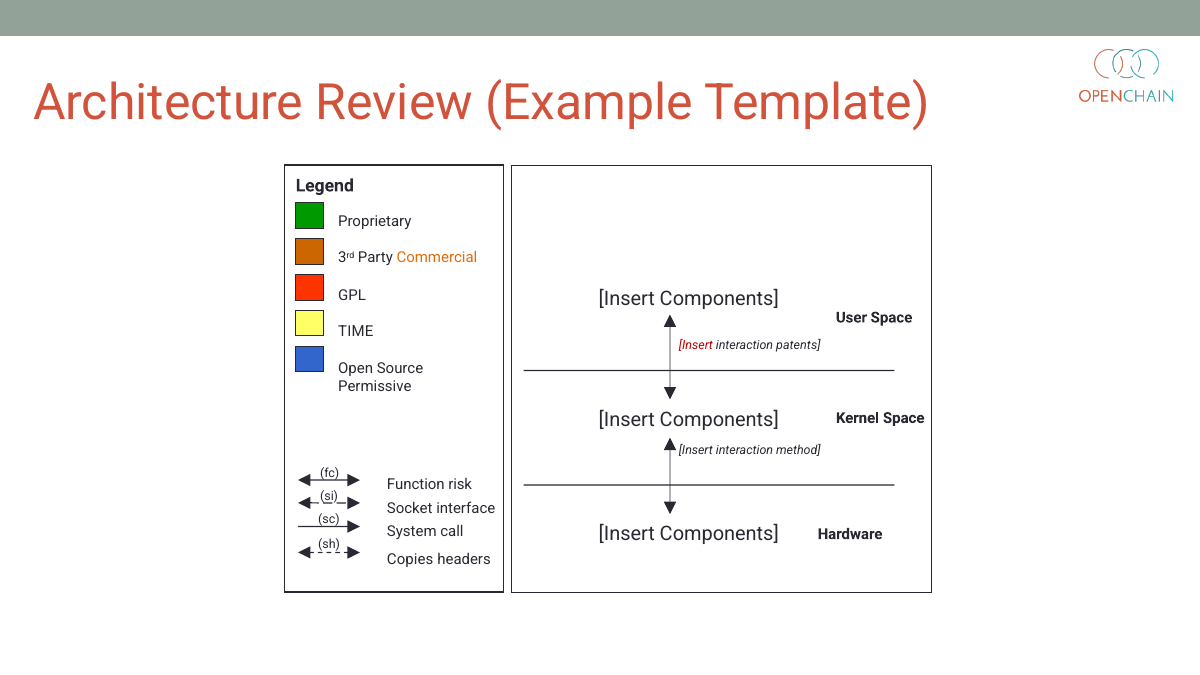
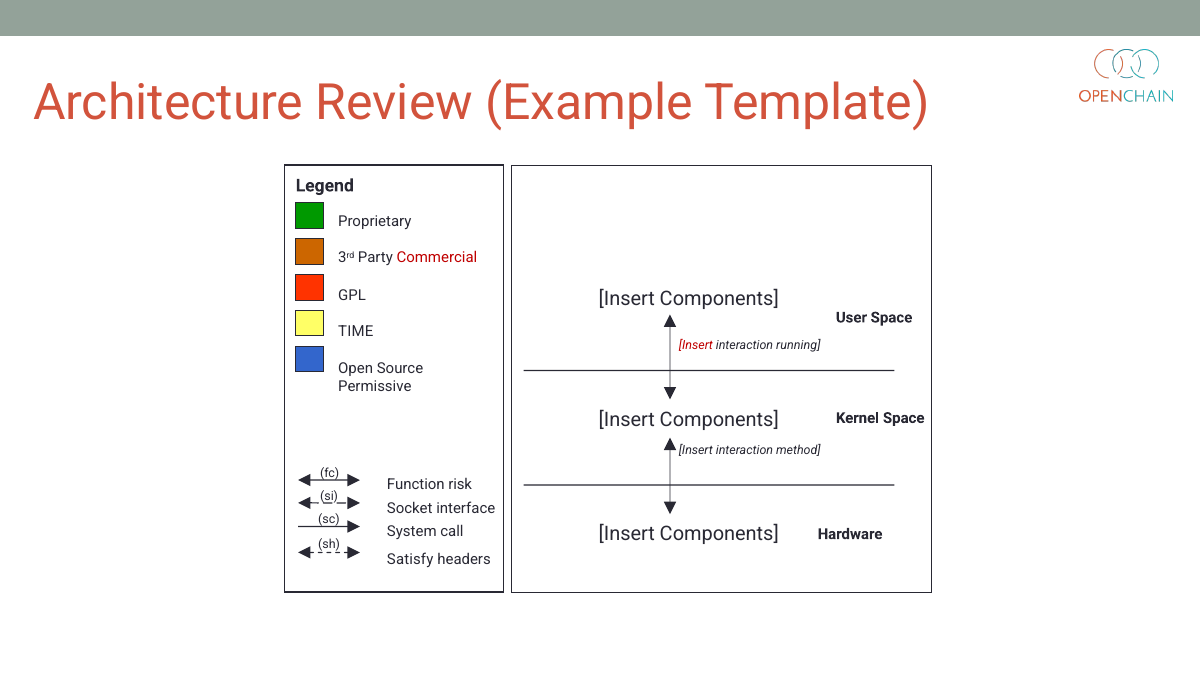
Commercial colour: orange -> red (437, 258)
patents: patents -> running (798, 346)
Copies: Copies -> Satisfy (410, 560)
